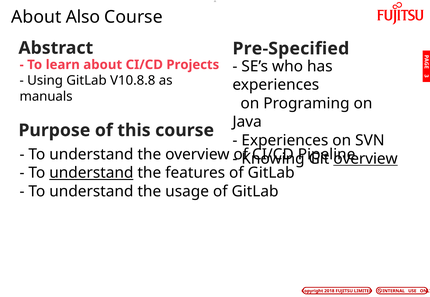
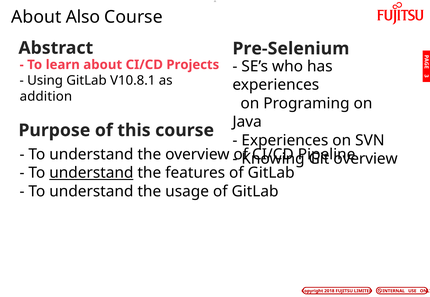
Pre-Specified: Pre-Specified -> Pre-Selenium (291, 49)
V10.8.8: V10.8.8 -> V10.8.1 (133, 81)
manuals: manuals -> addition (46, 97)
overview underline: present -> none (366, 159)
